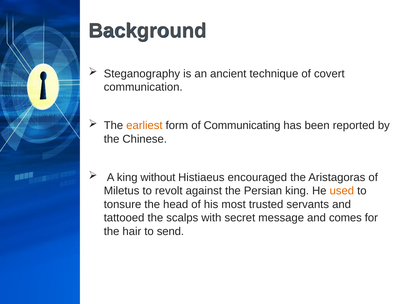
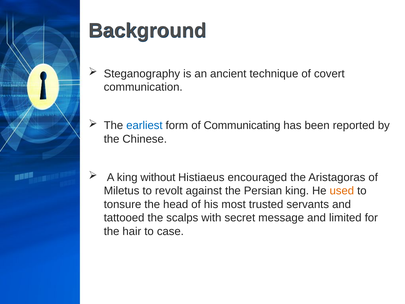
earliest colour: orange -> blue (144, 125)
comes: comes -> limited (345, 218)
send: send -> case (170, 231)
